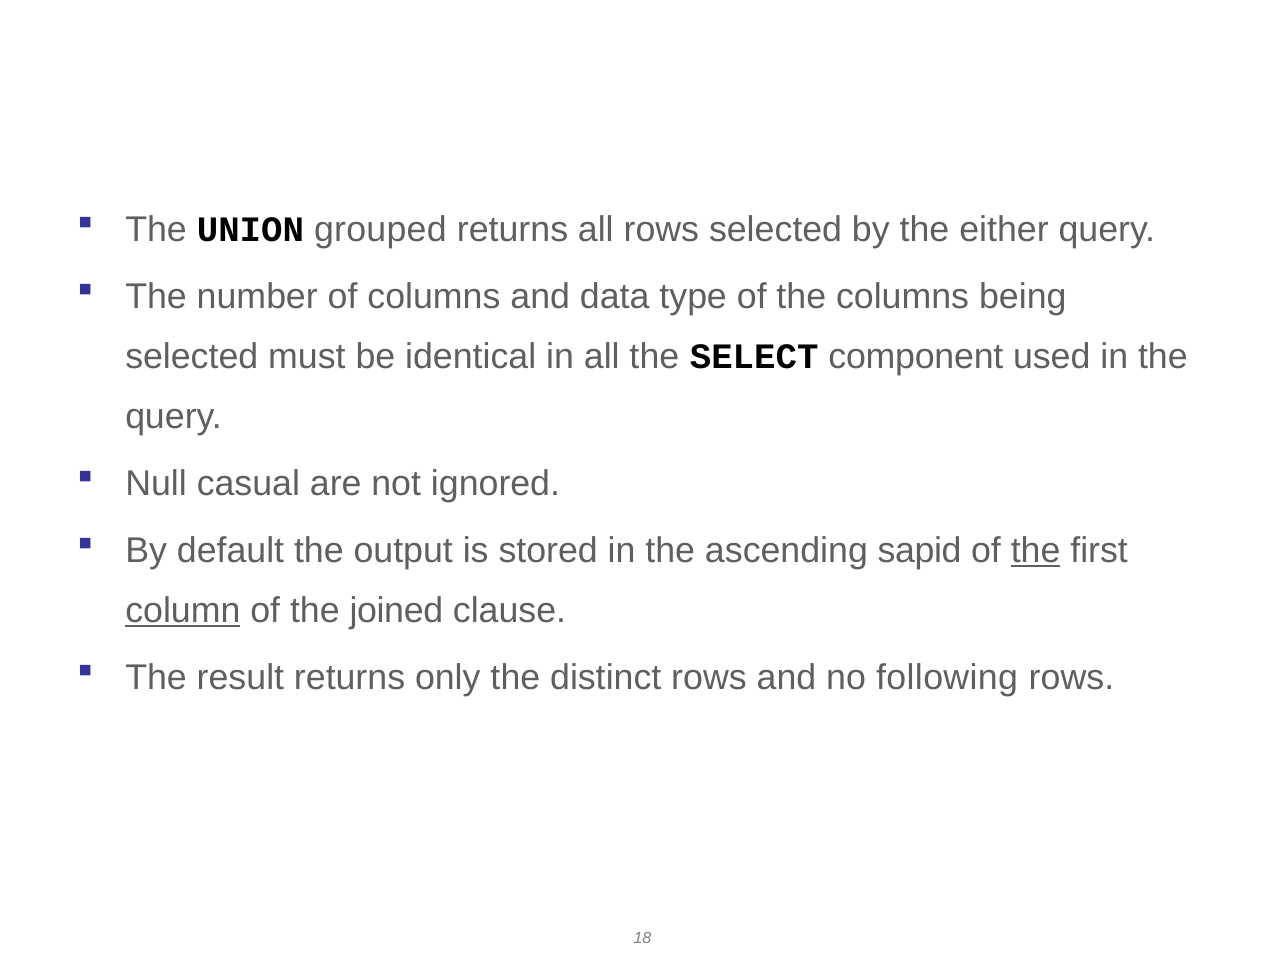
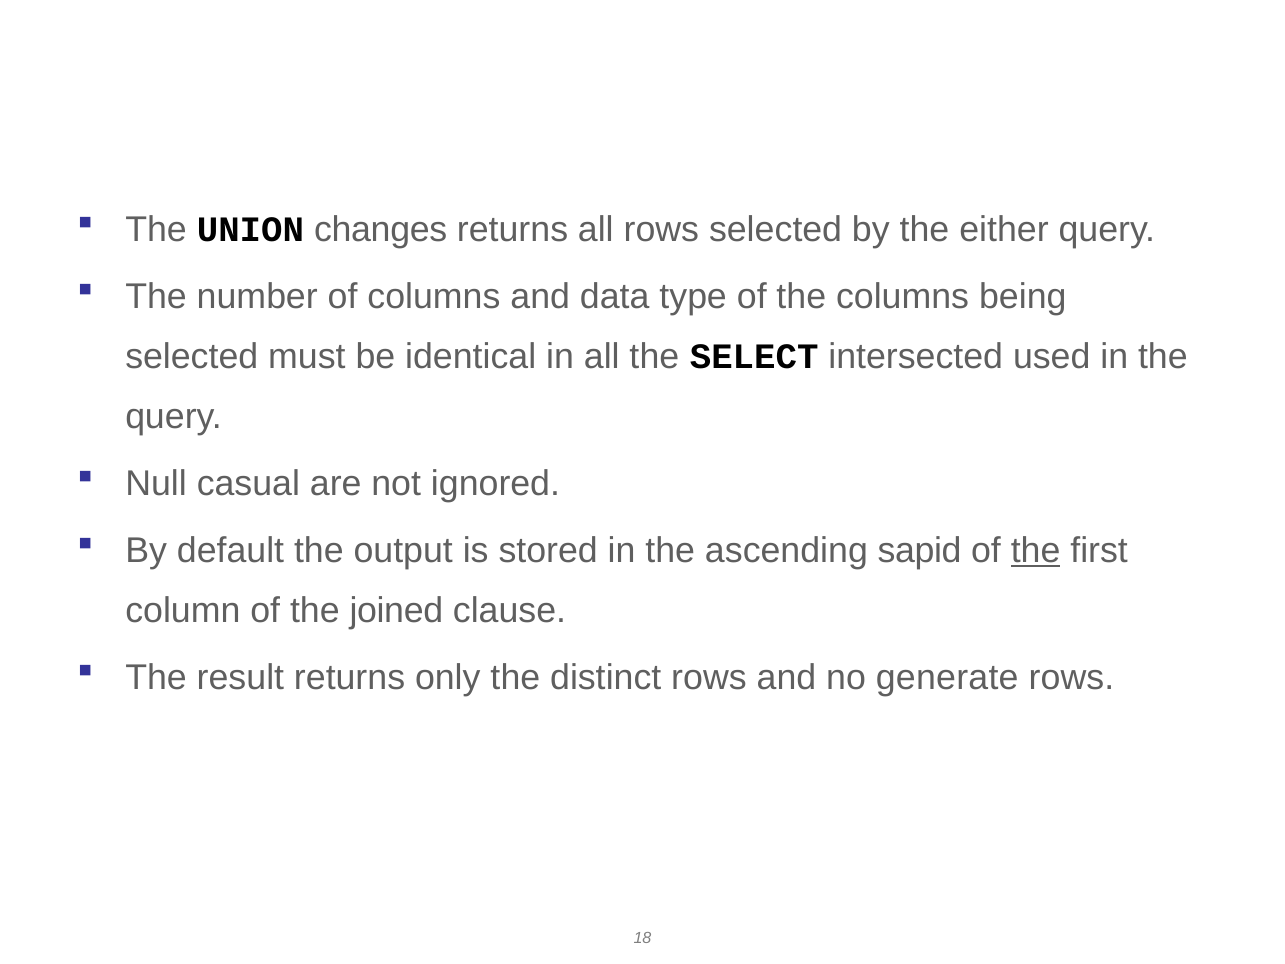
grouped: grouped -> changes (381, 229)
component: component -> intersected (916, 357)
column underline: present -> none (183, 611)
following: following -> generate (947, 678)
